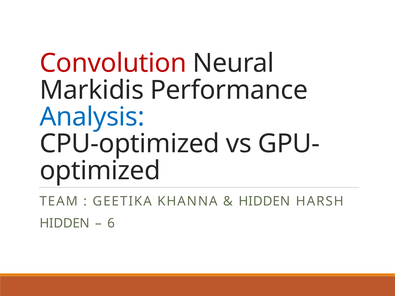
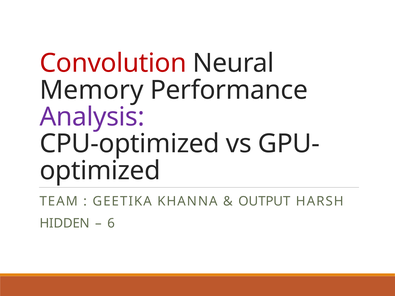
Markidis: Markidis -> Memory (92, 90)
Analysis colour: blue -> purple (92, 117)
HIDDEN: HIDDEN -> OUTPUT (264, 201)
